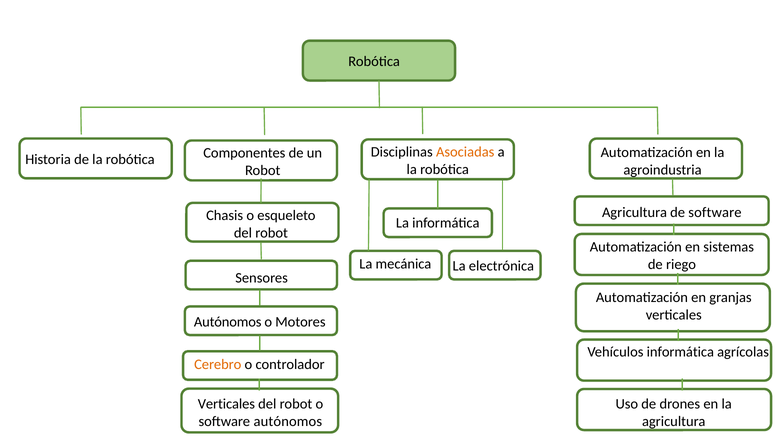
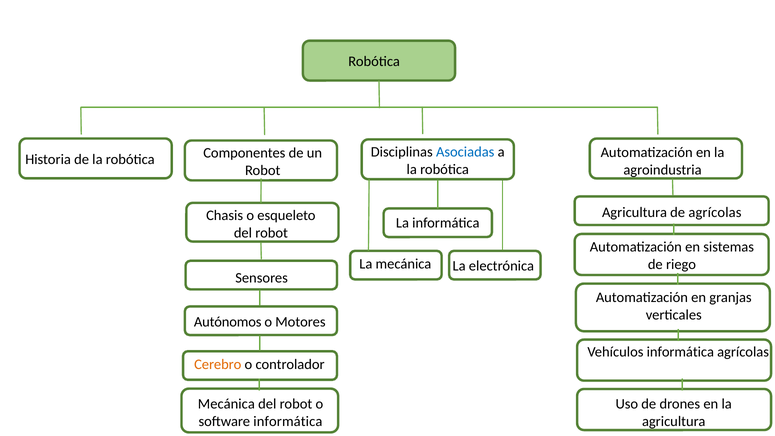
Asociadas colour: orange -> blue (465, 152)
de software: software -> agrícolas (715, 213)
Verticales: Verticales -> Mecánica (226, 404)
software autónomos: autónomos -> informática (288, 421)
